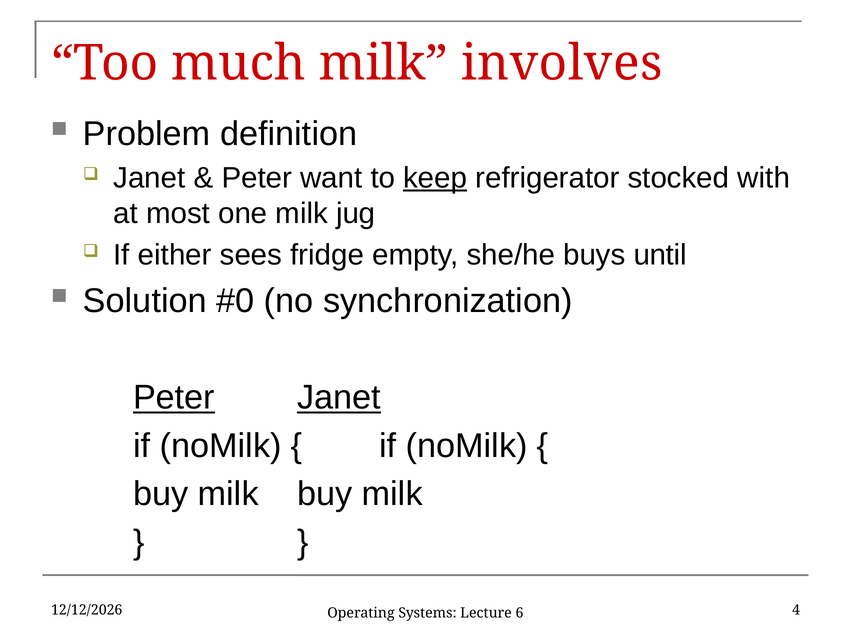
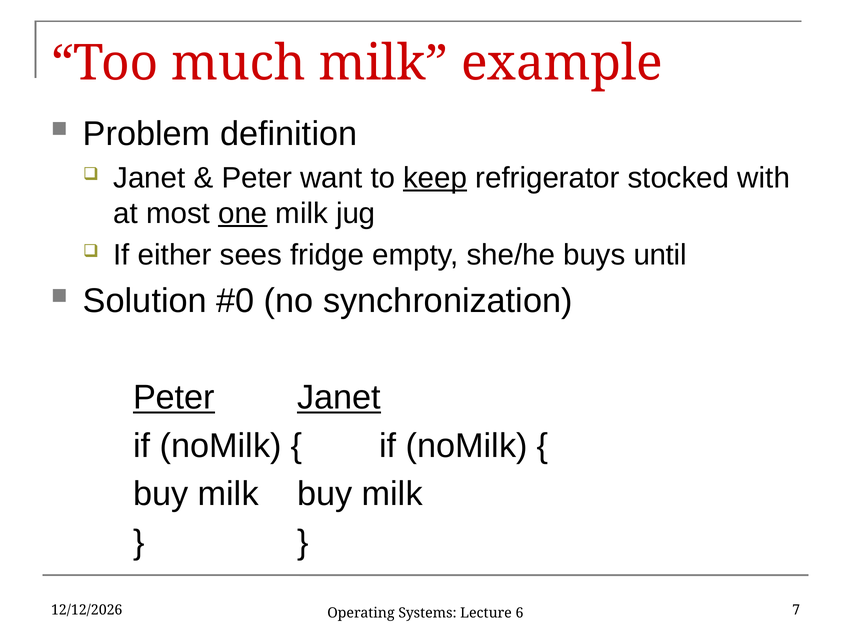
involves: involves -> example (562, 63)
one underline: none -> present (243, 213)
4: 4 -> 7 (796, 610)
